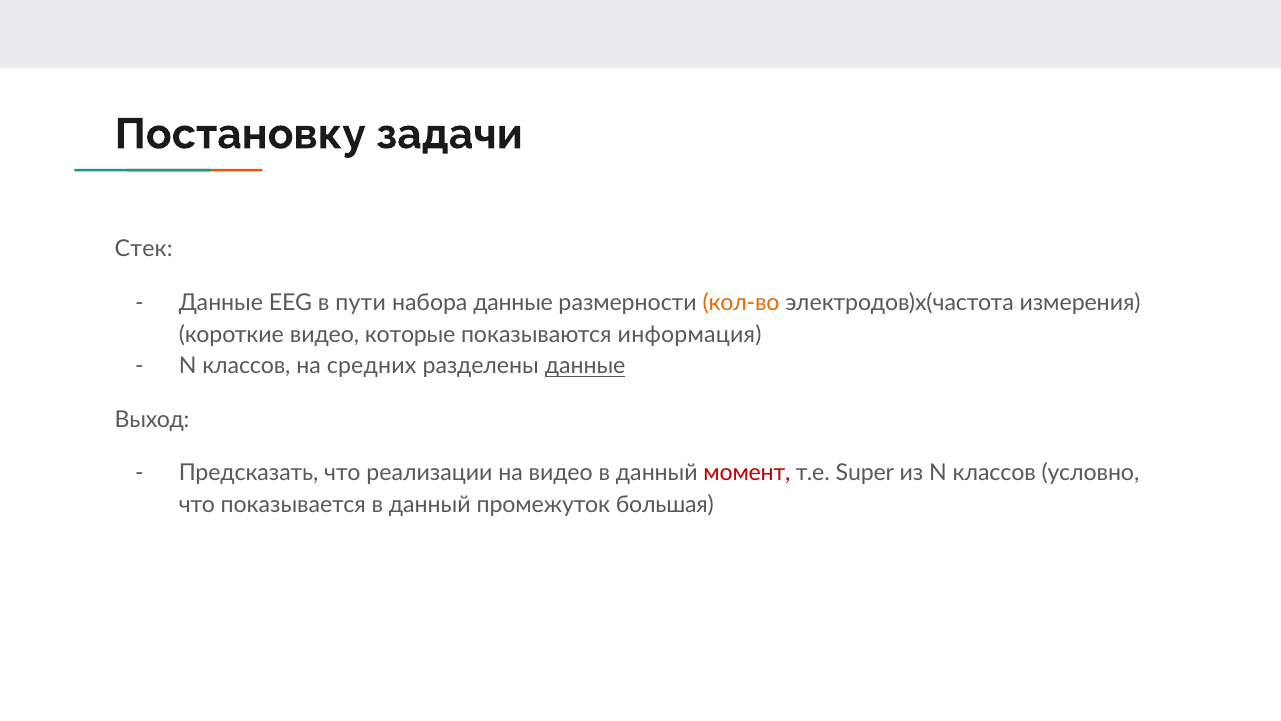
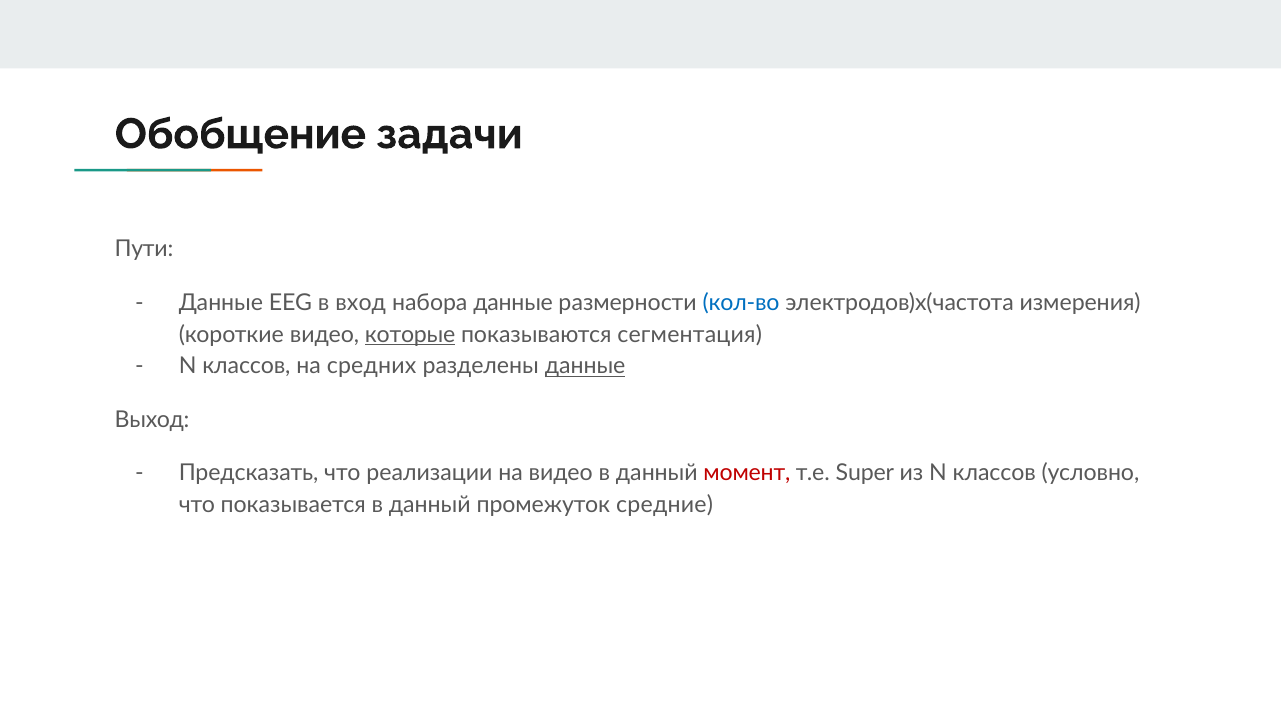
Постановку: Постановку -> Обобщение (240, 134)
Стек: Стек -> Пути (144, 249)
пути: пути -> вход (361, 302)
кол-во colour: orange -> blue (741, 302)
которые underline: none -> present (410, 334)
информация: информация -> сегментация (690, 334)
большая: большая -> средние (665, 504)
